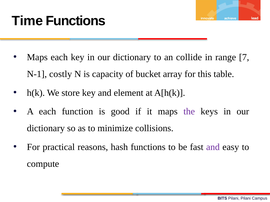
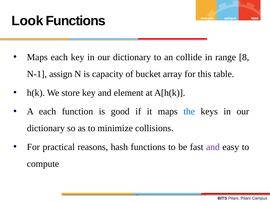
Time: Time -> Look (27, 21)
7: 7 -> 8 (244, 57)
costly: costly -> assign (61, 74)
the colour: purple -> blue (189, 112)
